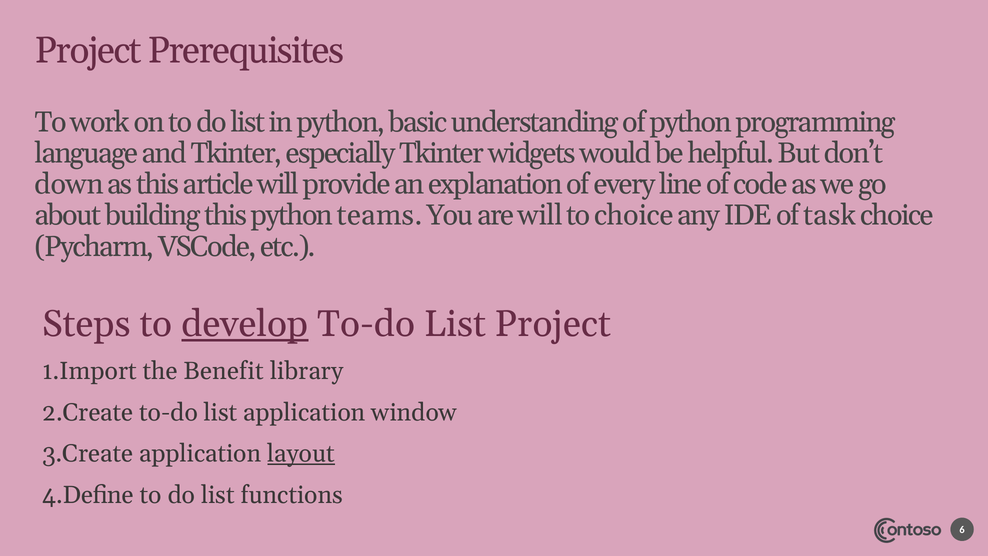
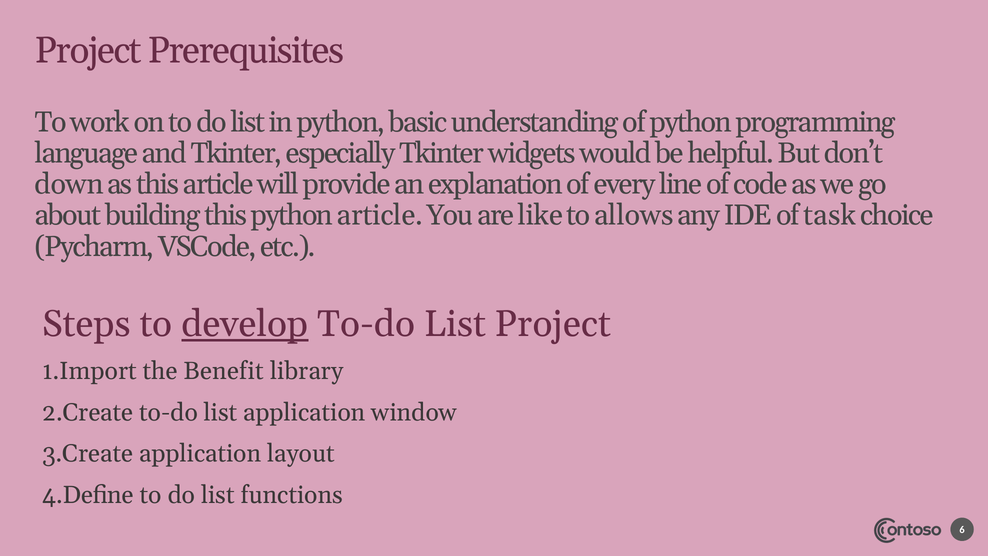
python teams: teams -> article (380, 215)
are will: will -> like (540, 215)
to choice: choice -> allows (634, 215)
layout underline: present -> none (301, 454)
